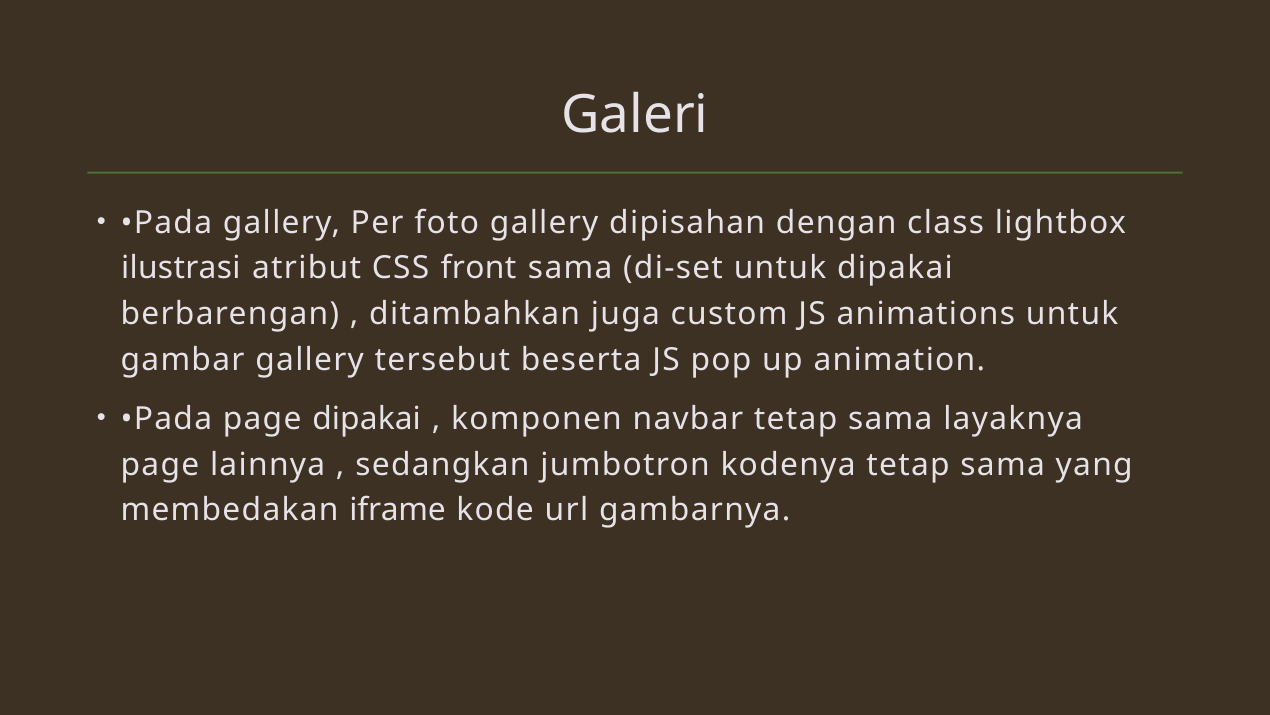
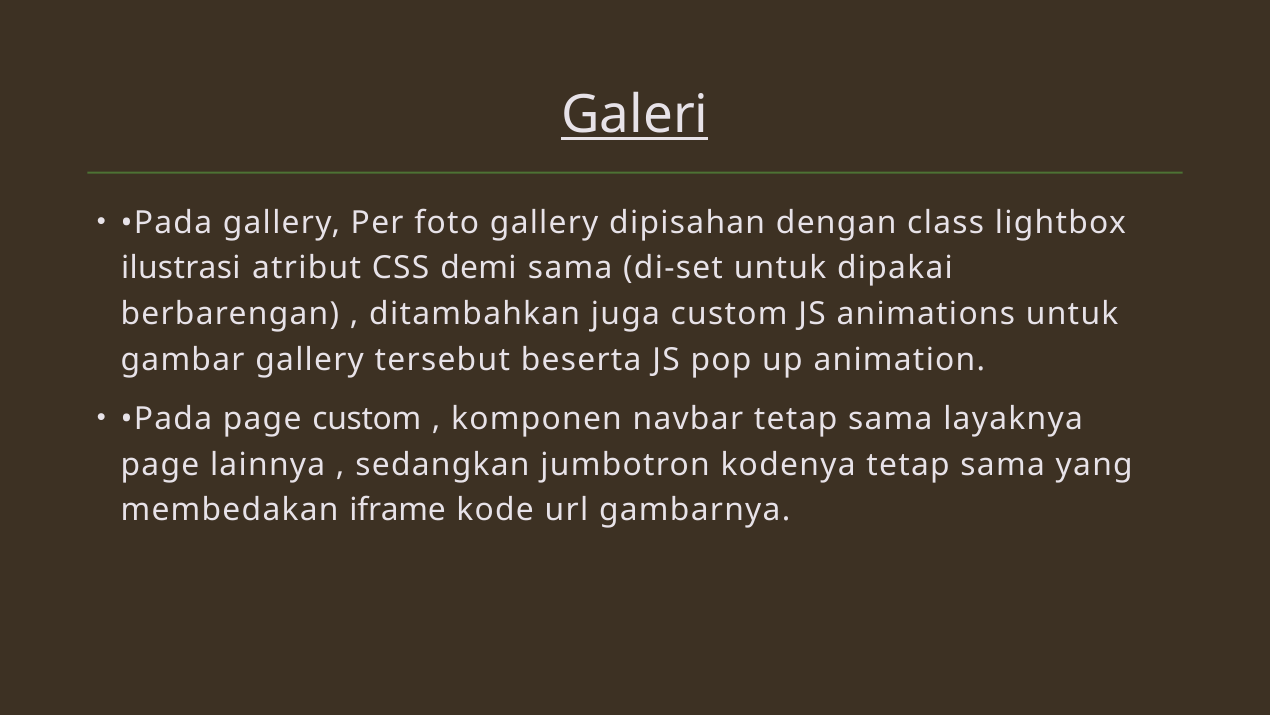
Galeri underline: none -> present (635, 115)
front: front -> demi (478, 268)
page dipakai: dipakai -> custom (367, 418)
